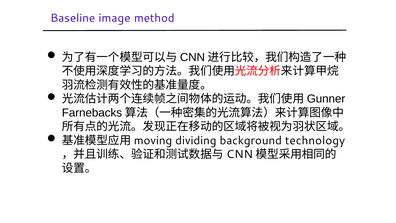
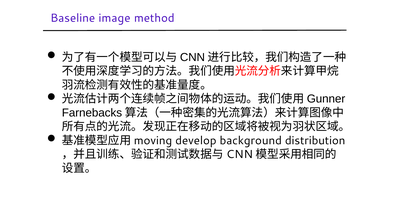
dividing: dividing -> develop (196, 140)
technology: technology -> distribution (315, 140)
